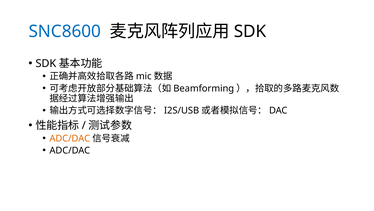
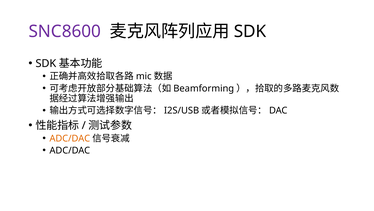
SNC8600 colour: blue -> purple (65, 31)
